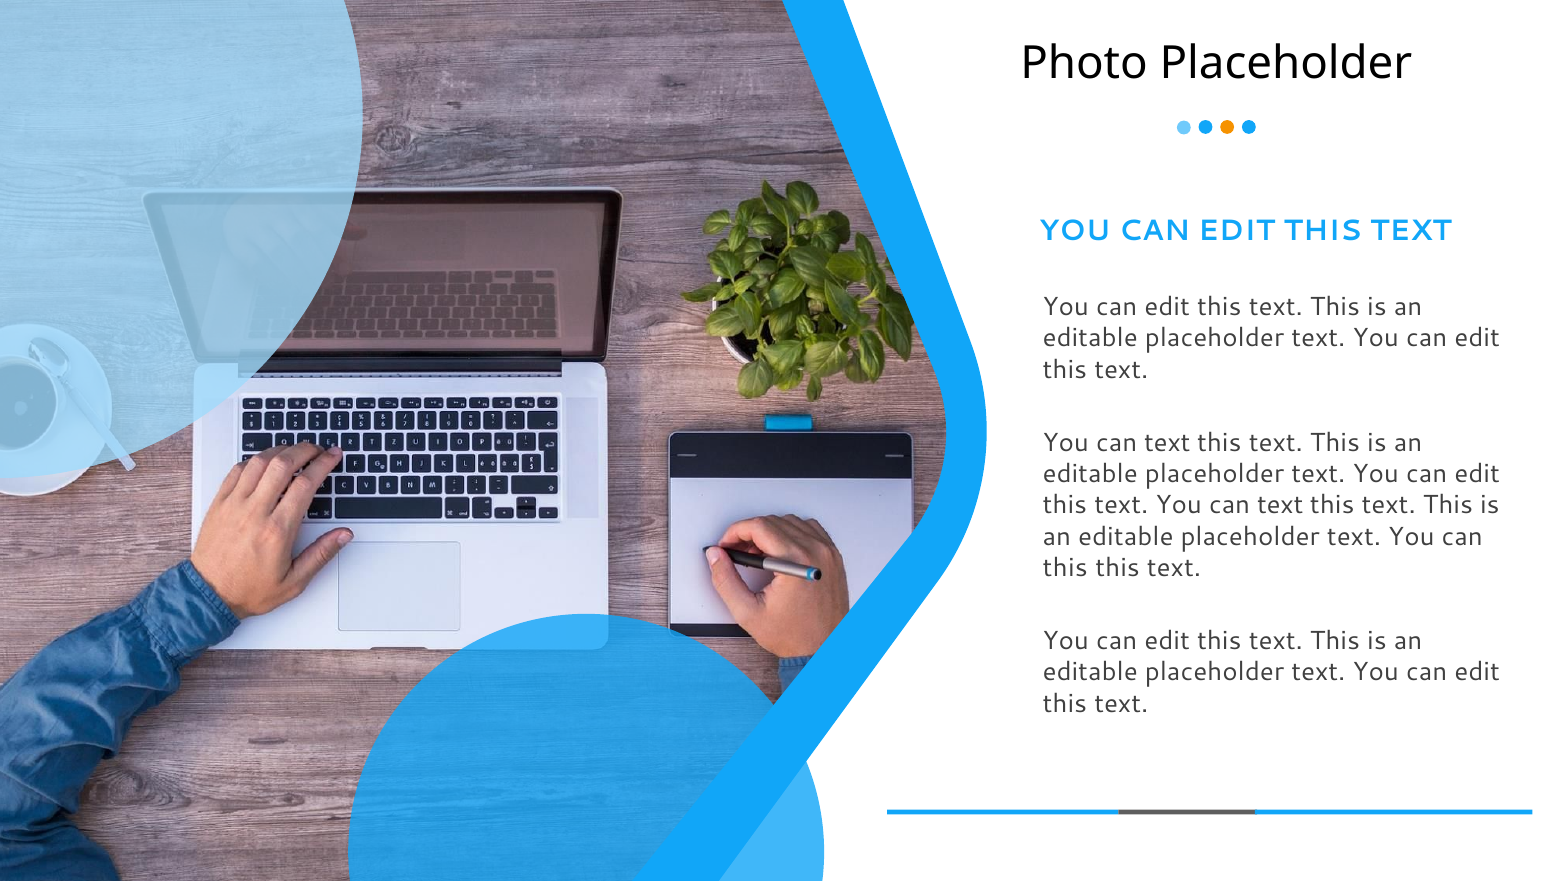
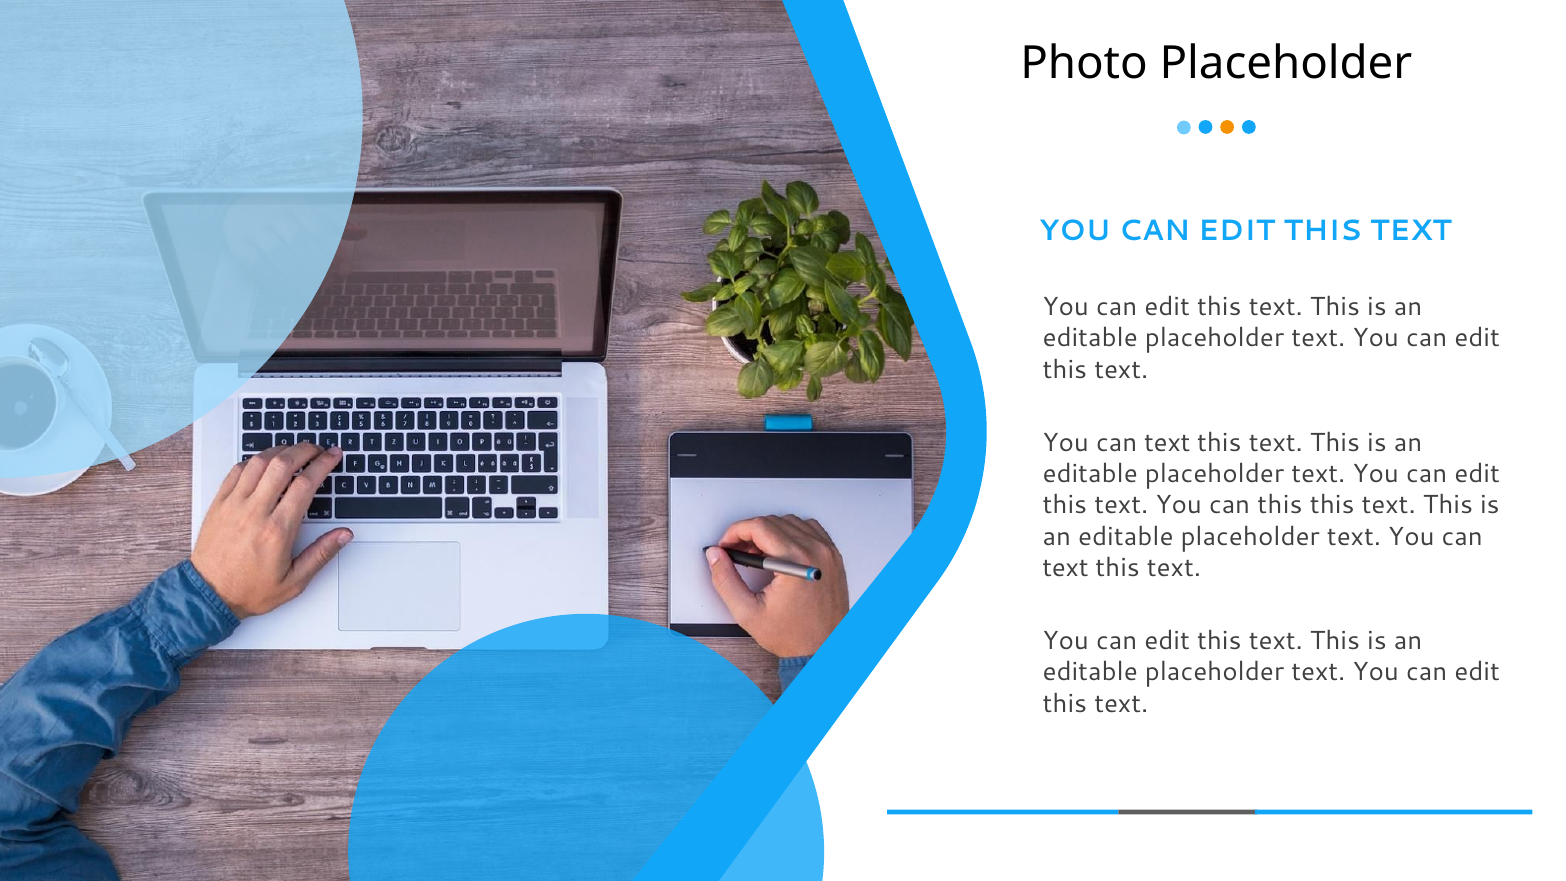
text: text -> this (1280, 505)
this: this -> text (1066, 568)
